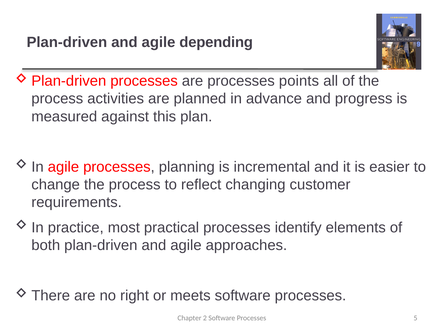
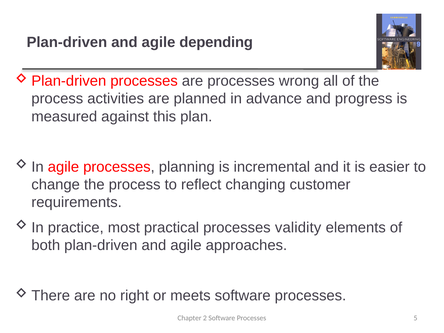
points: points -> wrong (299, 81)
identify: identify -> validity (298, 227)
